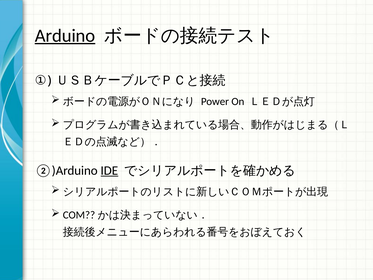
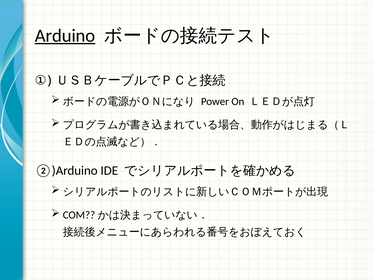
IDE underline: present -> none (109, 170)
